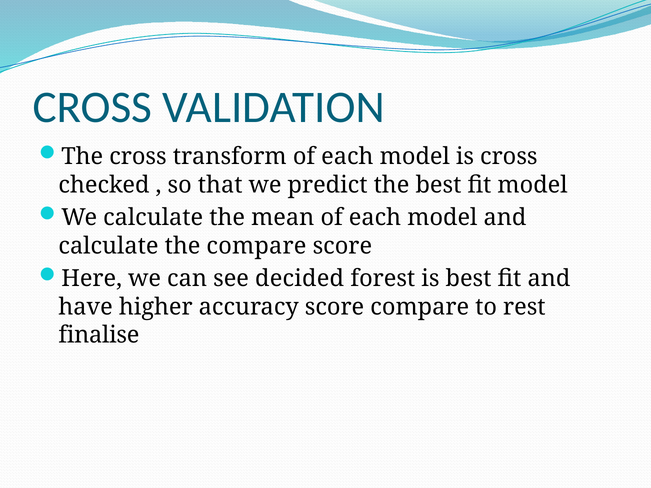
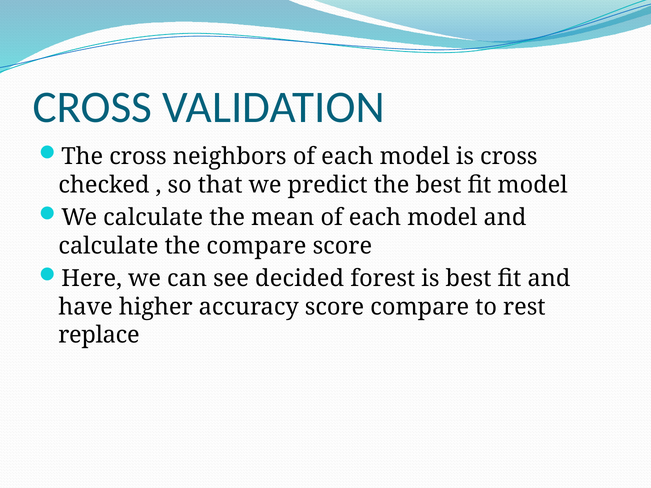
transform: transform -> neighbors (230, 157)
finalise: finalise -> replace (99, 335)
